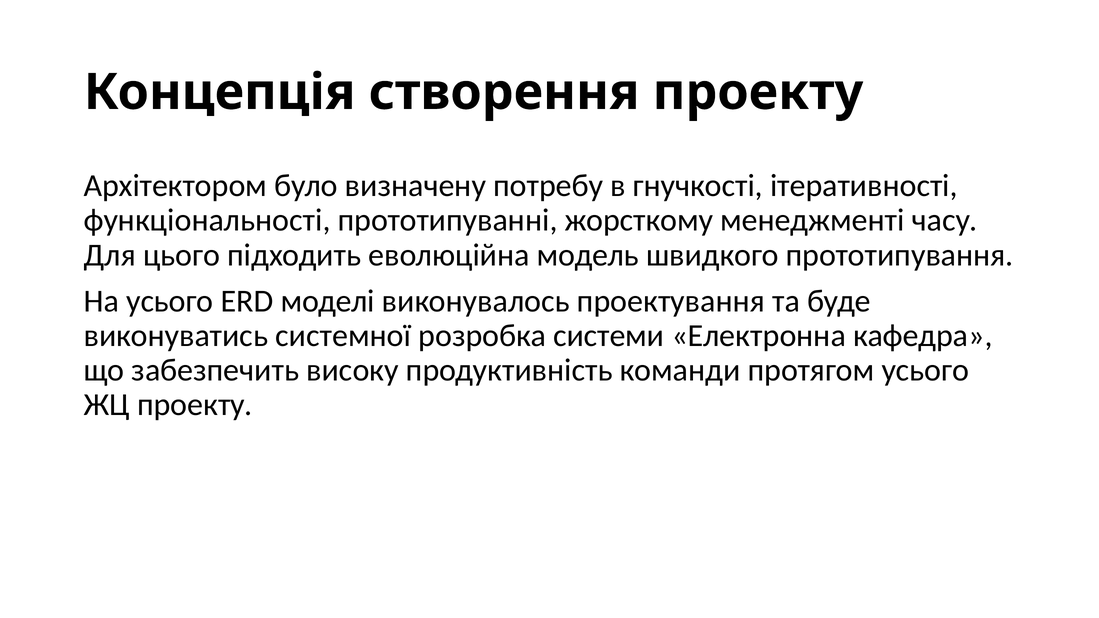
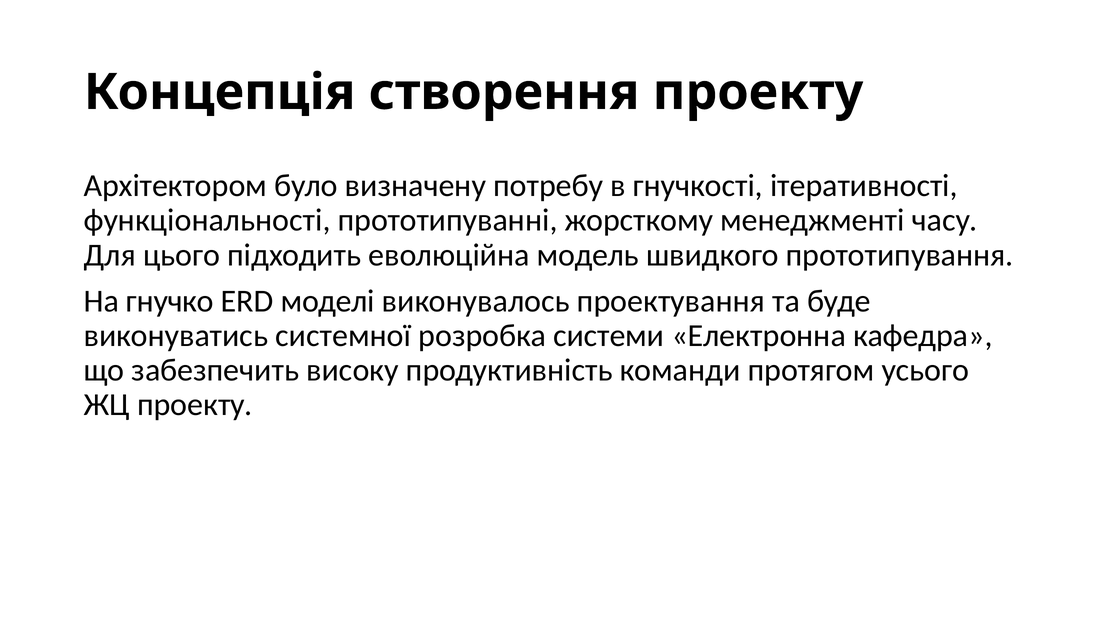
На усього: усього -> гнучко (170, 301)
